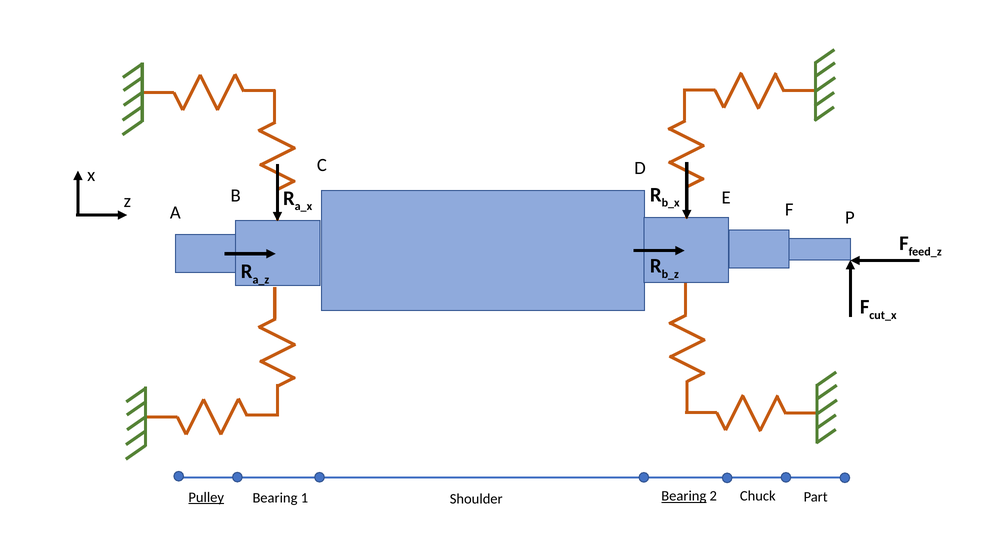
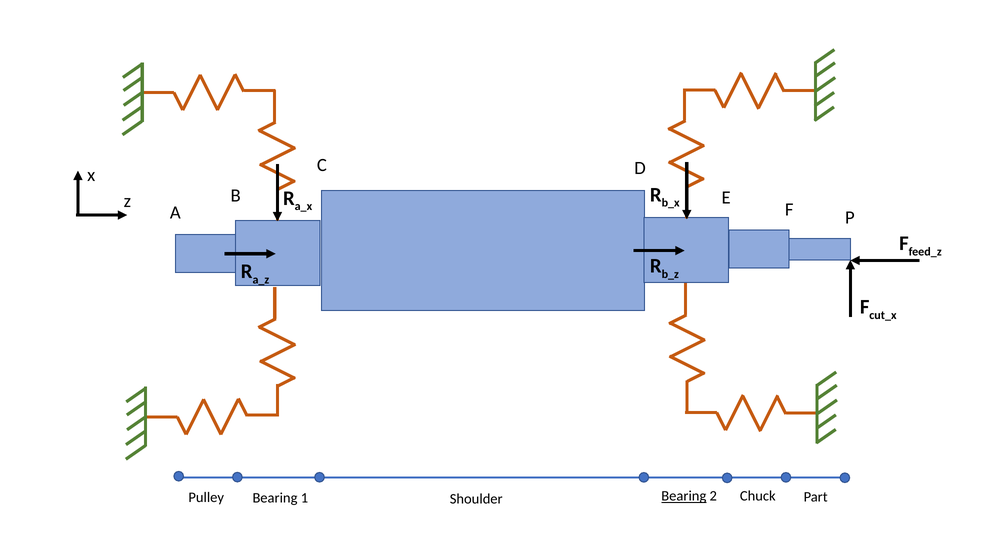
Pulley underline: present -> none (206, 497)
